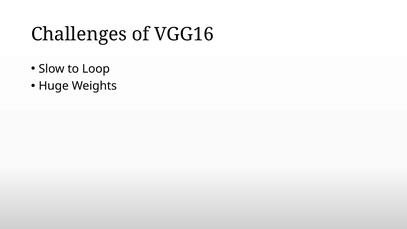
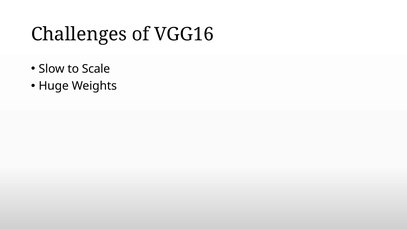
Loop: Loop -> Scale (96, 69)
